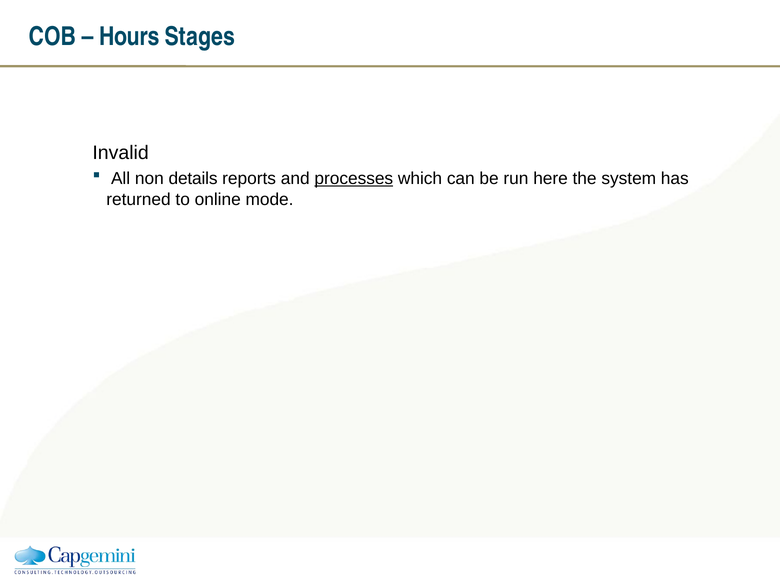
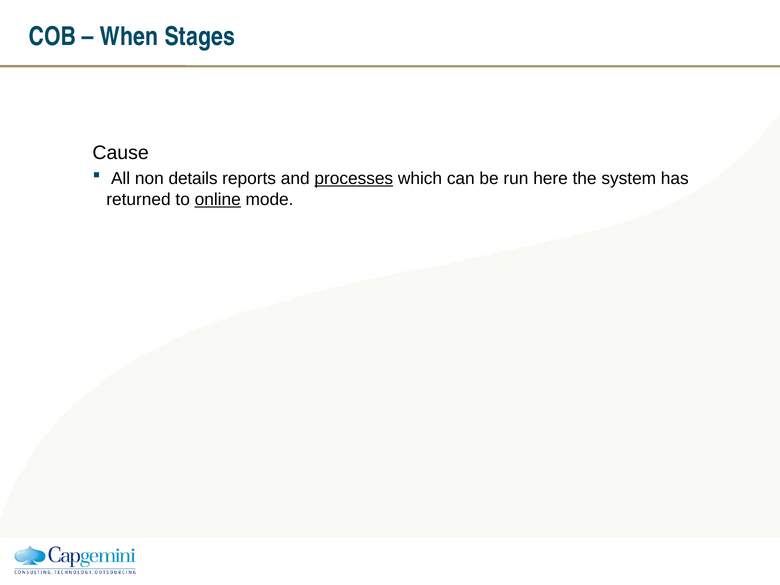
Hours: Hours -> When (129, 37)
Invalid: Invalid -> Cause (121, 153)
online underline: none -> present (218, 199)
